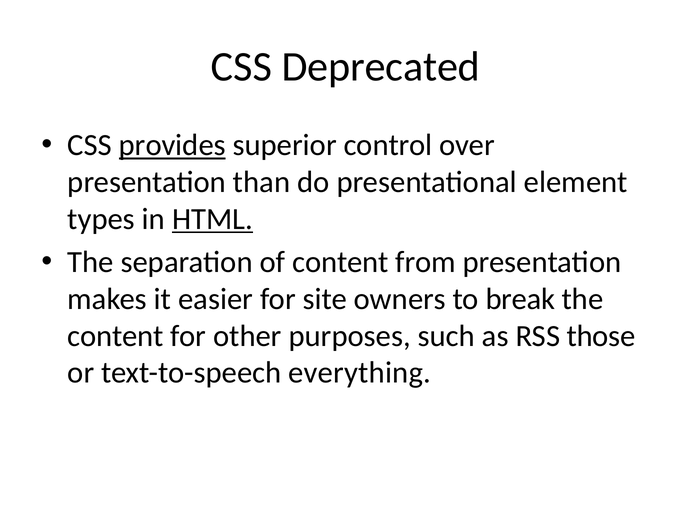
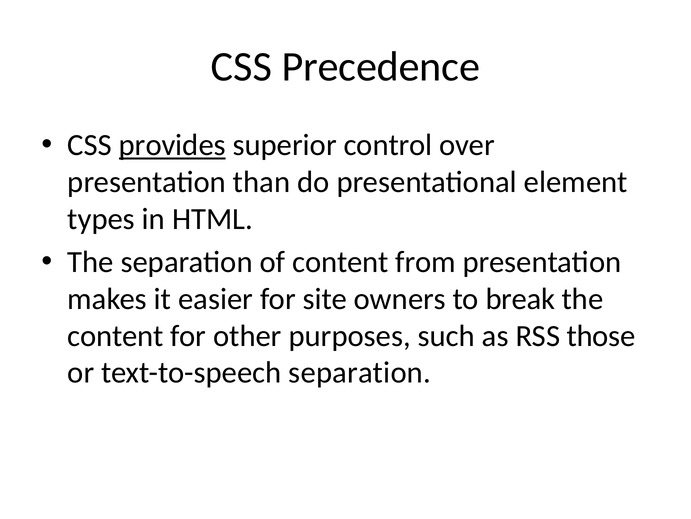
Deprecated: Deprecated -> Precedence (381, 67)
HTML underline: present -> none (213, 219)
text-to-speech everything: everything -> separation (360, 372)
